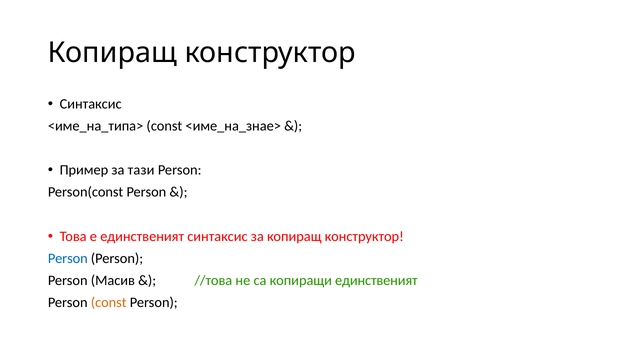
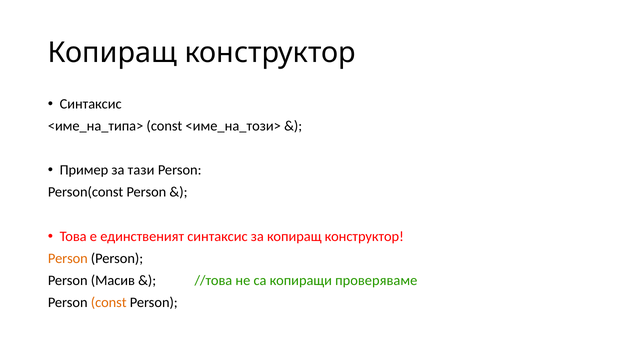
<име_на_знае>: <име_на_знае> -> <име_на_този> (233, 126)
Person colour: blue -> orange (68, 259)
копиращи единственият: единственият -> проверяваме (376, 281)
